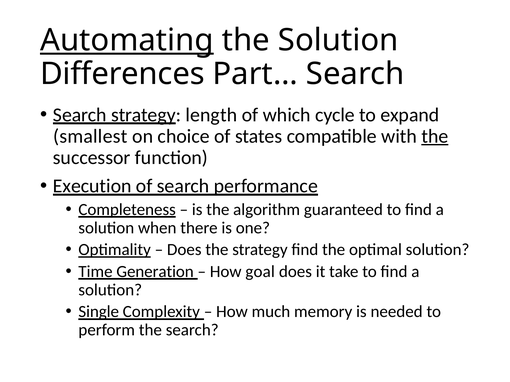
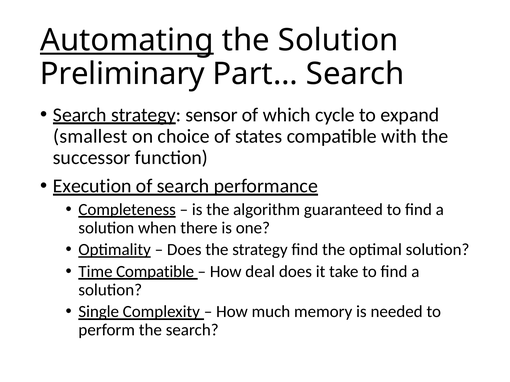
Differences: Differences -> Preliminary (122, 74)
length: length -> sensor (212, 115)
the underline: present -> none (435, 136)
Time Generation: Generation -> Compatible (155, 272)
goal: goal -> deal (260, 272)
